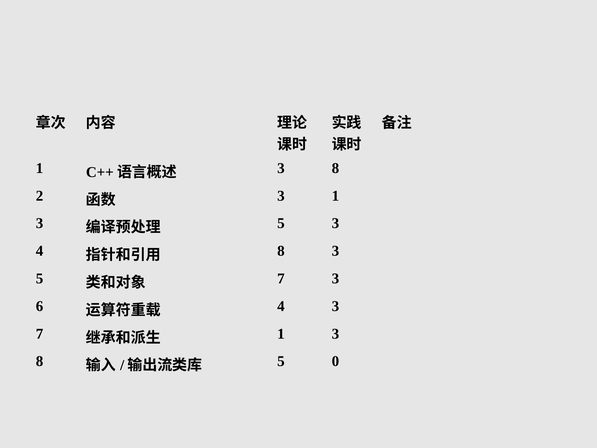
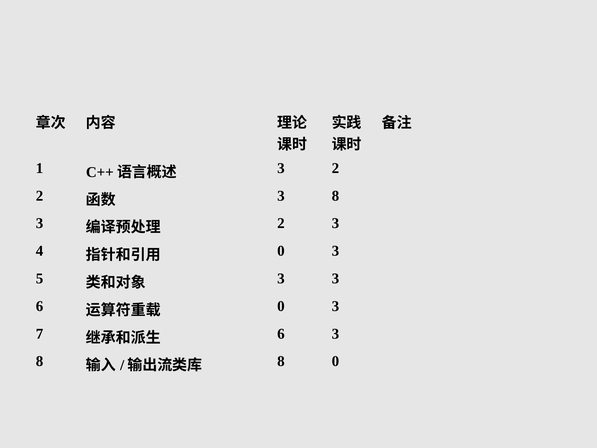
8: 8 -> 2 (335, 168)
1: 1 -> 8 (335, 196)
5: 5 -> 2 (281, 223)
8: 8 -> 0 (281, 251)
7: 7 -> 3 (281, 278)
4: 4 -> 0 (281, 306)
1: 1 -> 6 (281, 334)
5: 5 -> 8 (281, 361)
